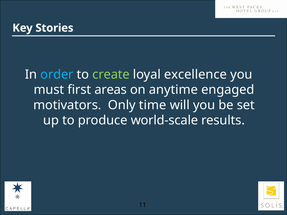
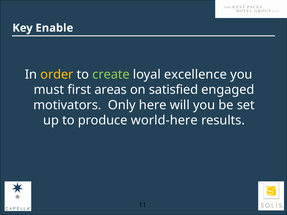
Stories: Stories -> Enable (54, 28)
order colour: light blue -> yellow (57, 75)
anytime: anytime -> satisfied (174, 90)
time: time -> here (153, 105)
world-scale: world-scale -> world-here (164, 120)
